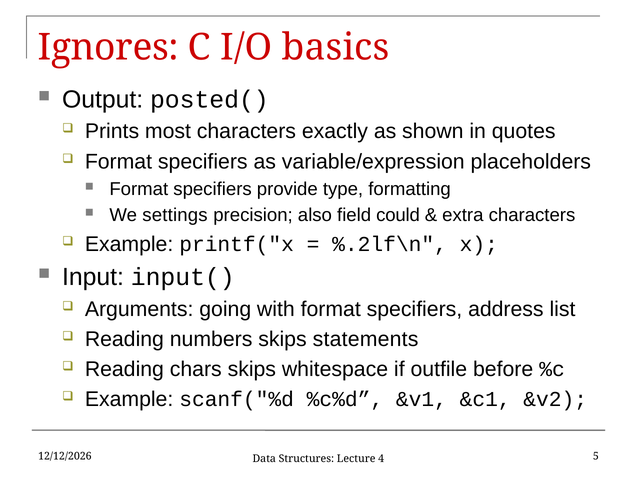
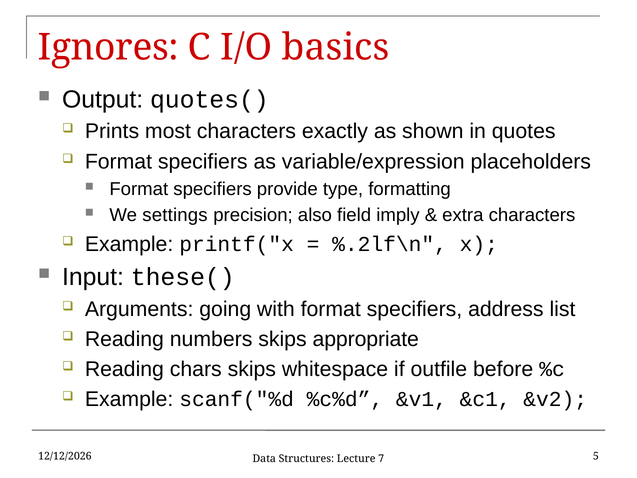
posted(: posted( -> quotes( (209, 99)
could: could -> imply (398, 215)
input(: input( -> these( (183, 277)
statements: statements -> appropriate (366, 339)
4: 4 -> 7 (381, 458)
